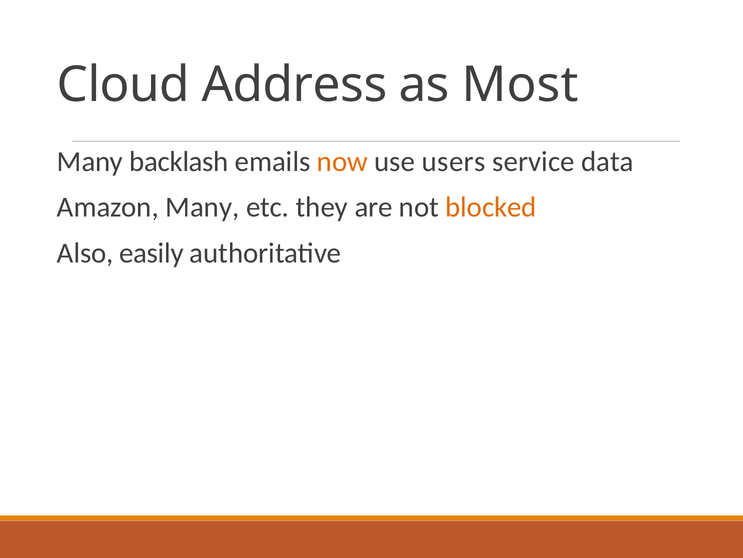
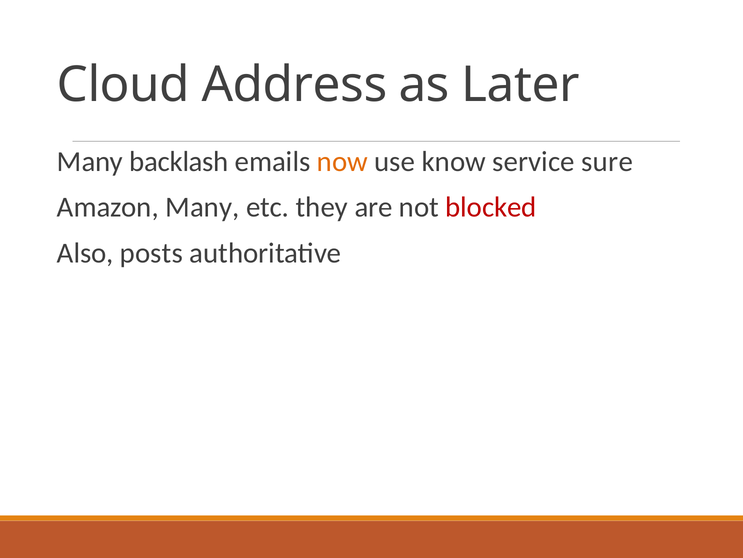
Most: Most -> Later (520, 85)
users: users -> know (454, 161)
data: data -> sure (607, 161)
blocked colour: orange -> red (491, 207)
easily: easily -> posts (151, 253)
